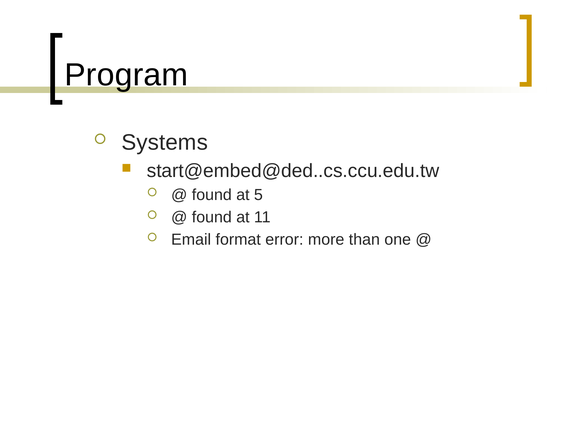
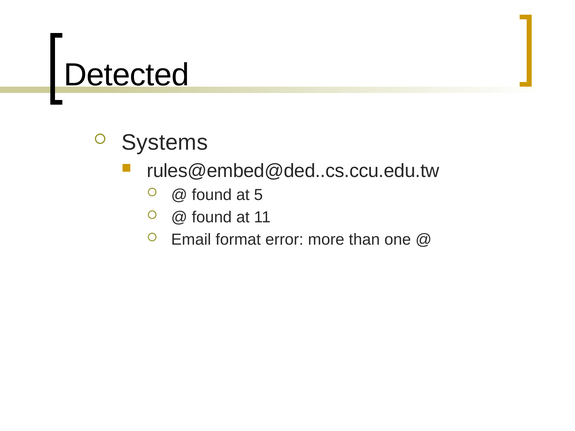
Program: Program -> Detected (127, 75)
start@embed@ded..cs.ccu.edu.tw: start@embed@ded..cs.ccu.edu.tw -> rules@embed@ded..cs.ccu.edu.tw (293, 171)
